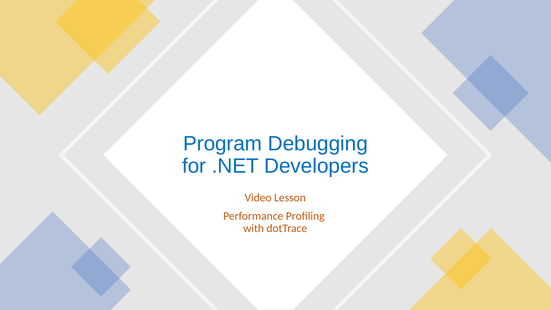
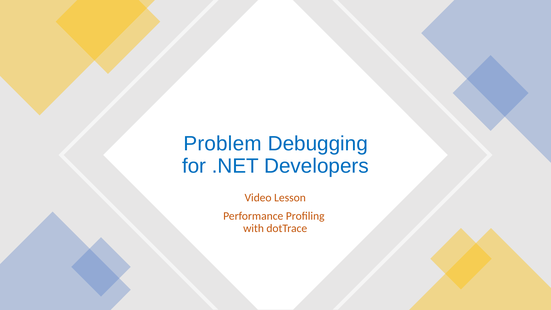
Program: Program -> Problem (223, 144)
